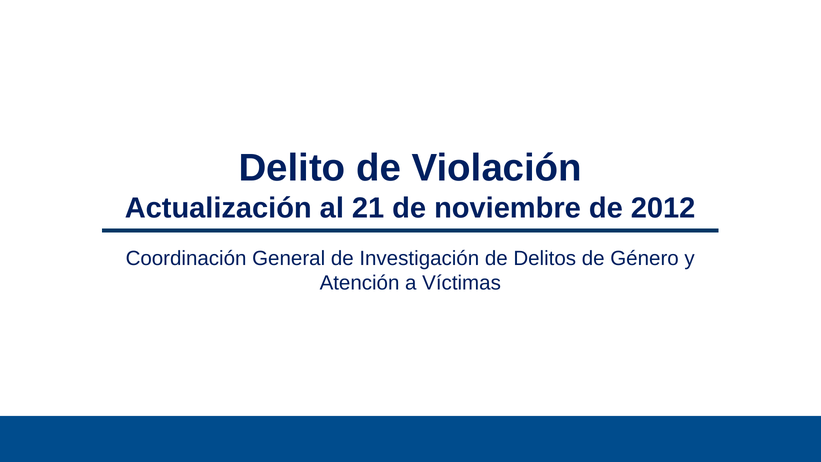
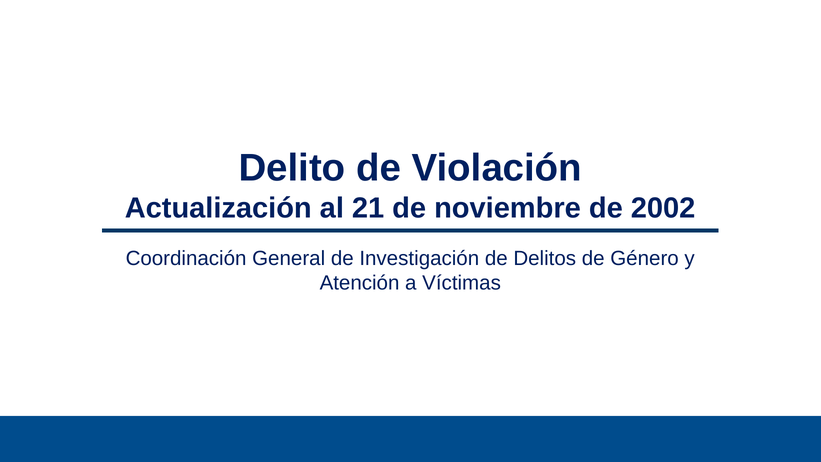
2012: 2012 -> 2002 (663, 208)
